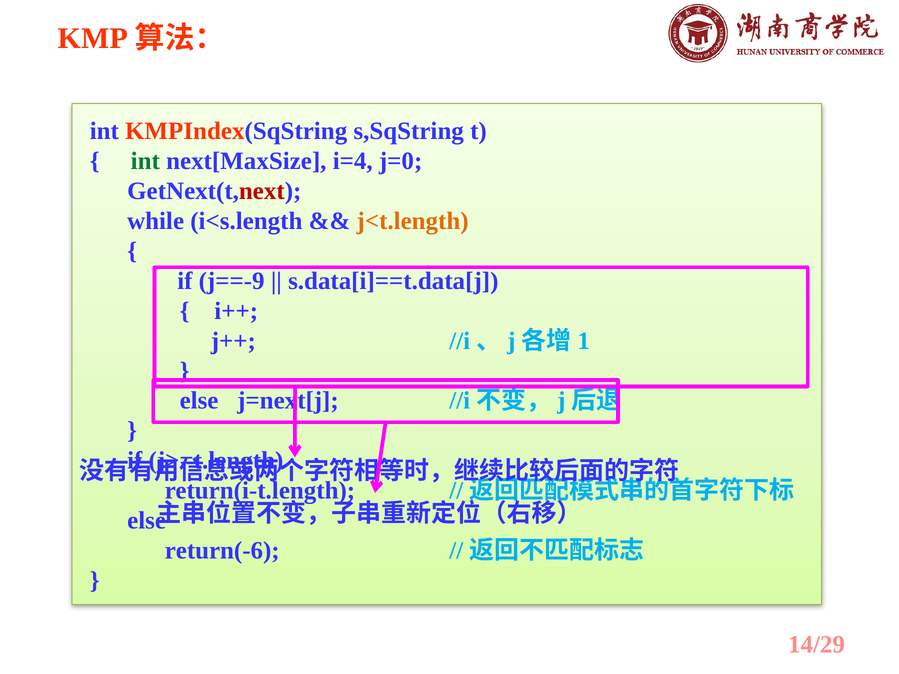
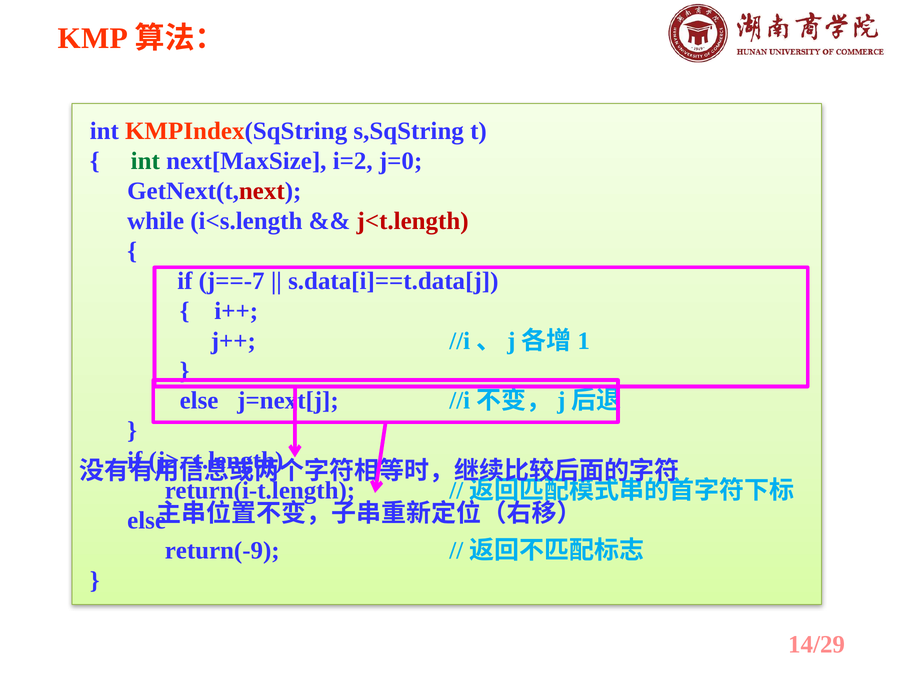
i=4: i=4 -> i=2 (353, 161)
j<t.length colour: orange -> red (413, 221)
j==-9: j==-9 -> j==-7 (232, 281)
return(-6: return(-6 -> return(-9 (222, 551)
